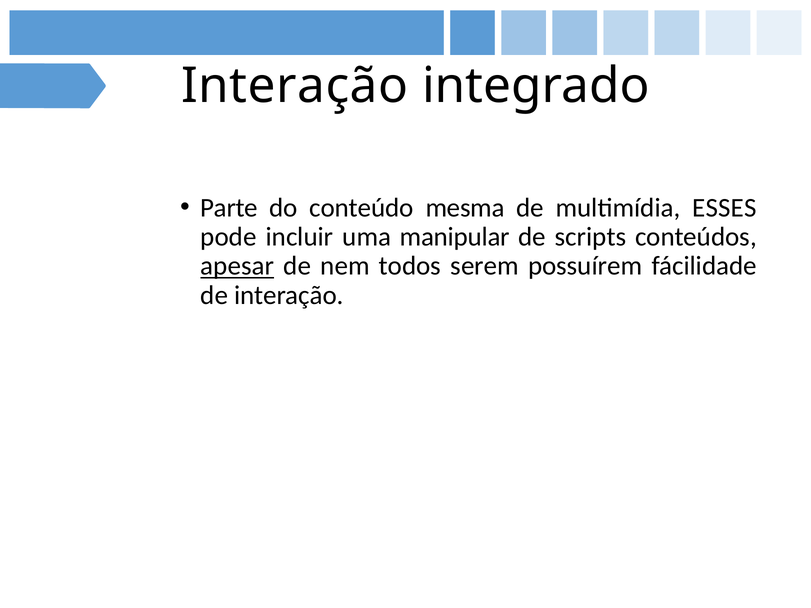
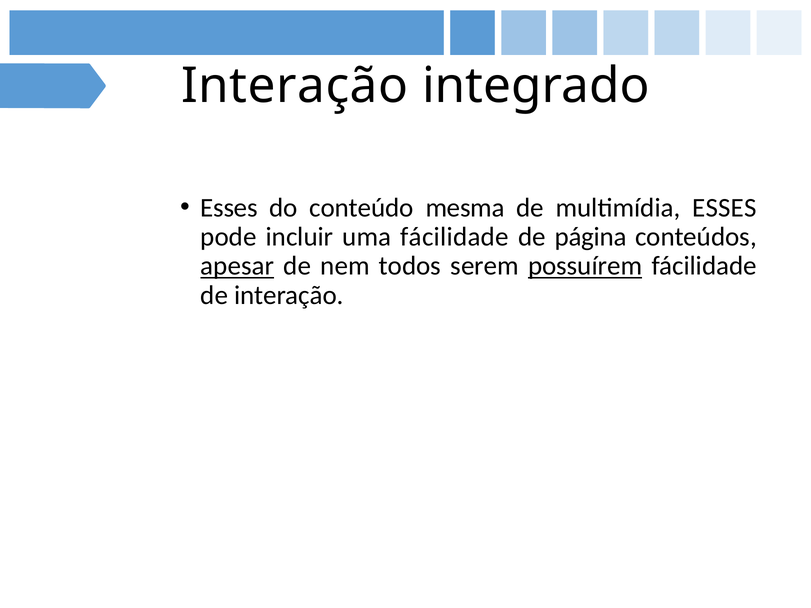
Parte: Parte -> Esses (229, 208)
uma manipular: manipular -> fácilidade (454, 237)
scripts: scripts -> página (591, 237)
possuírem underline: none -> present (585, 266)
